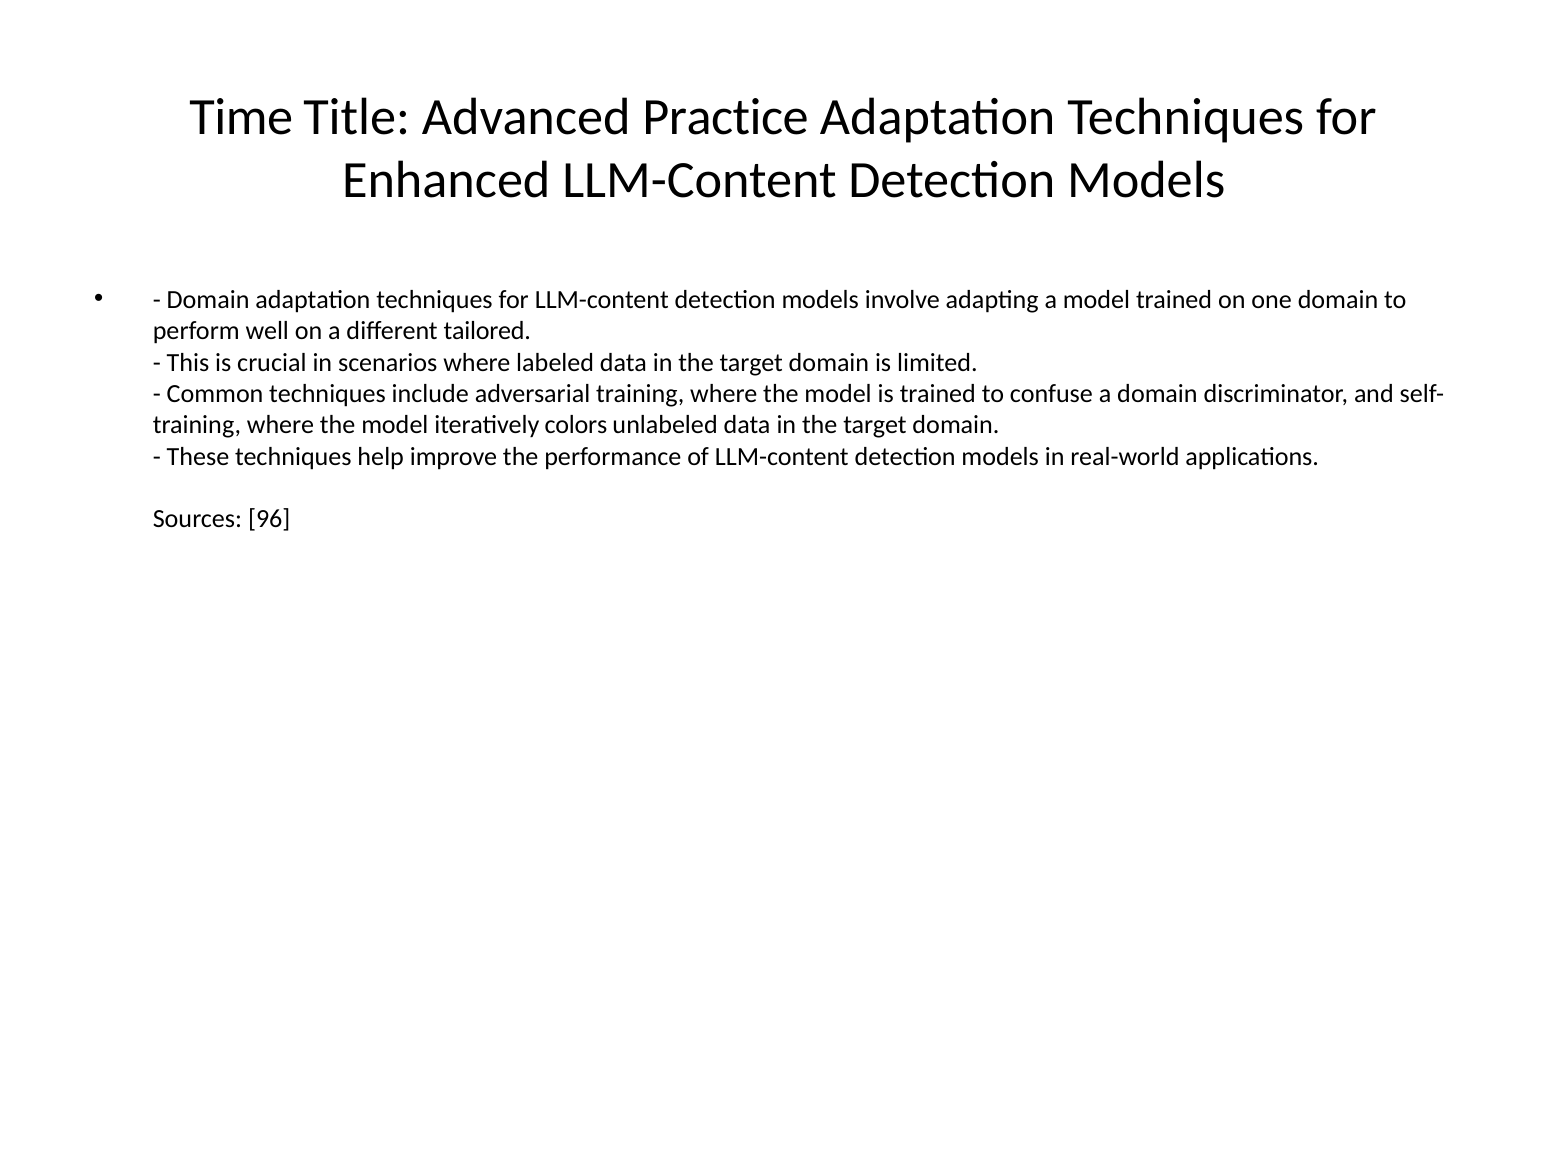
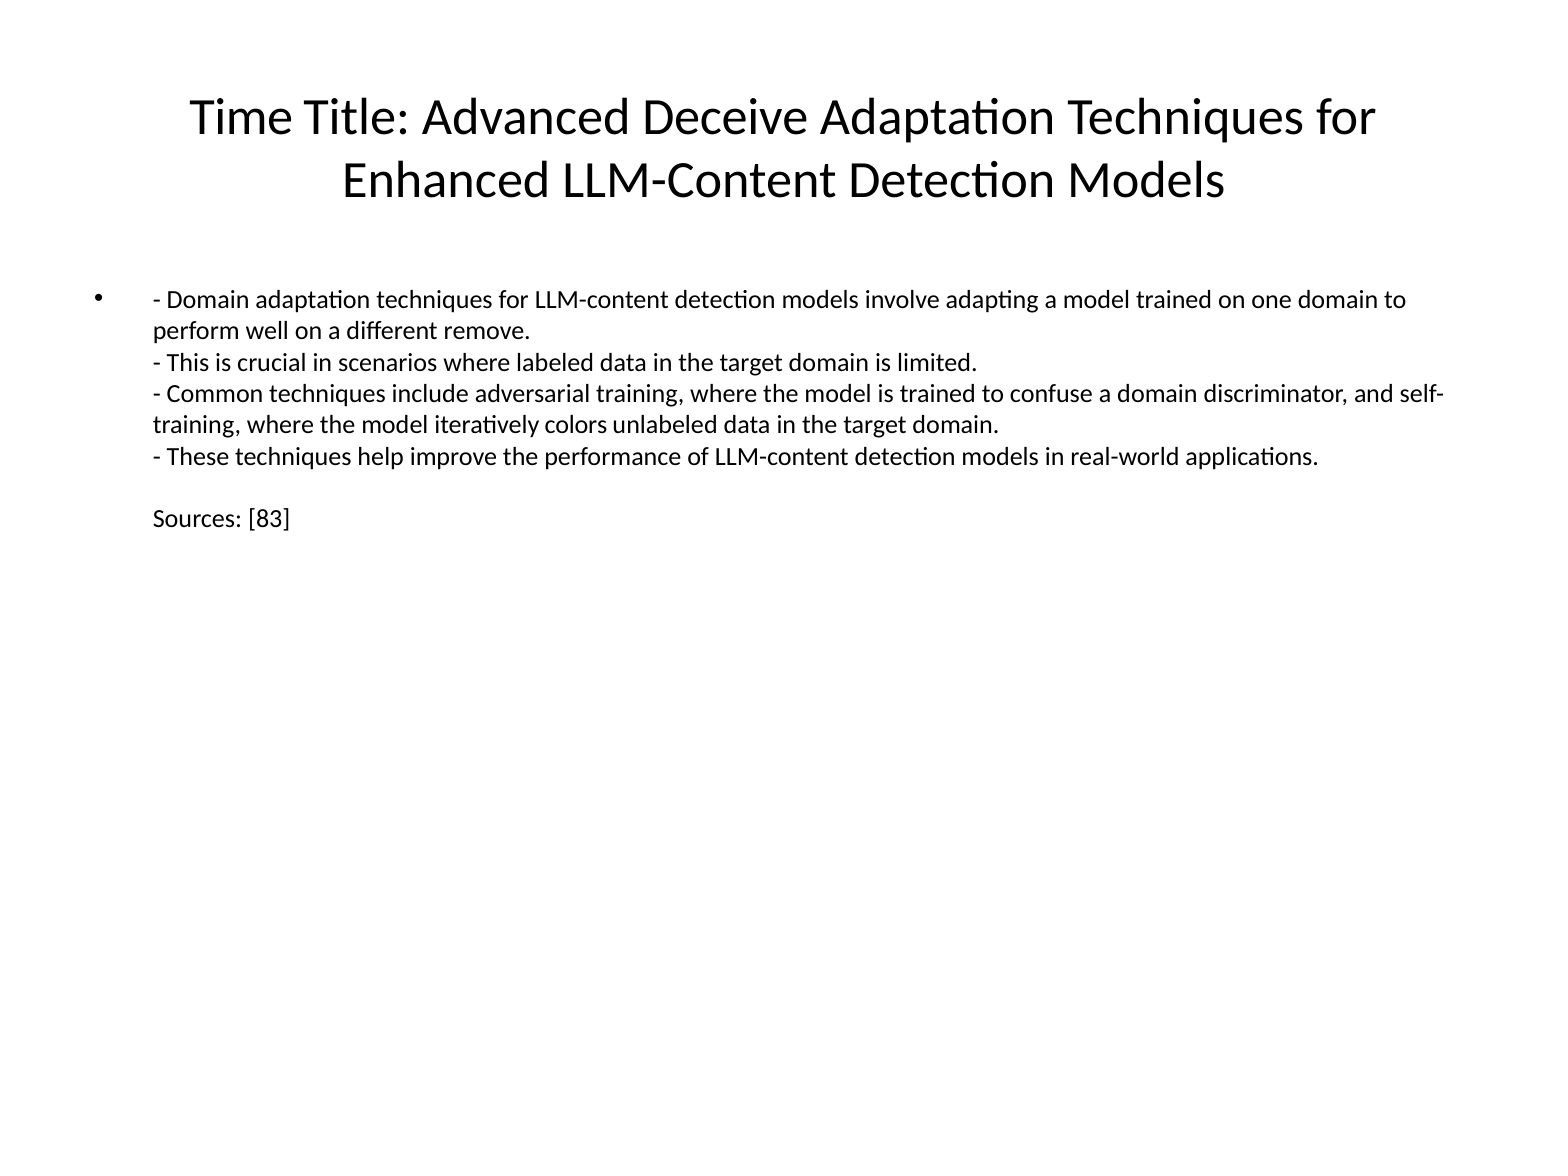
Practice: Practice -> Deceive (725, 117)
tailored: tailored -> remove (487, 331)
96: 96 -> 83 (269, 519)
